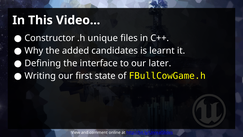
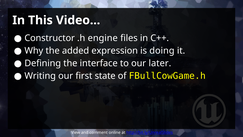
unique: unique -> engine (103, 38)
candidates: candidates -> expression (115, 51)
learnt: learnt -> doing (162, 51)
